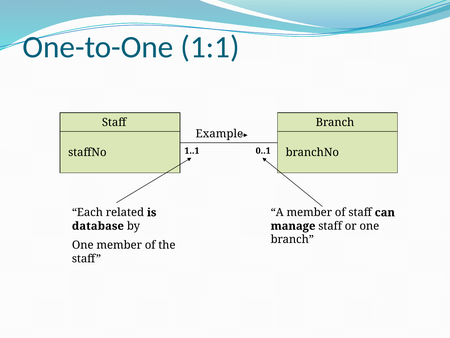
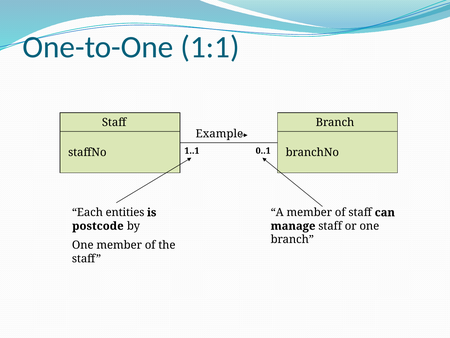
related: related -> entities (125, 212)
database: database -> postcode (98, 226)
